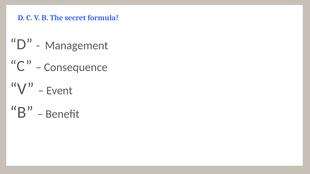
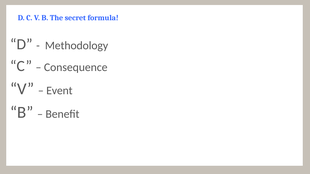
Management: Management -> Methodology (77, 46)
